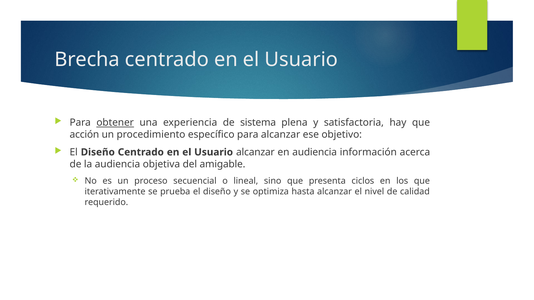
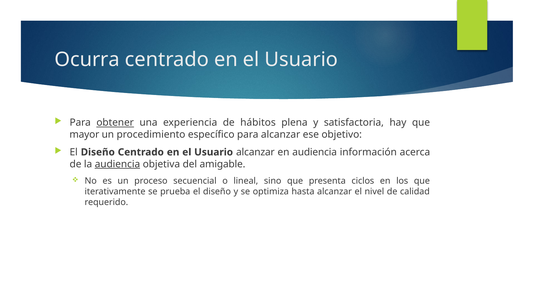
Brecha: Brecha -> Ocurra (87, 60)
sistema: sistema -> hábitos (258, 123)
acción: acción -> mayor (84, 135)
audiencia underline: none -> present (117, 164)
